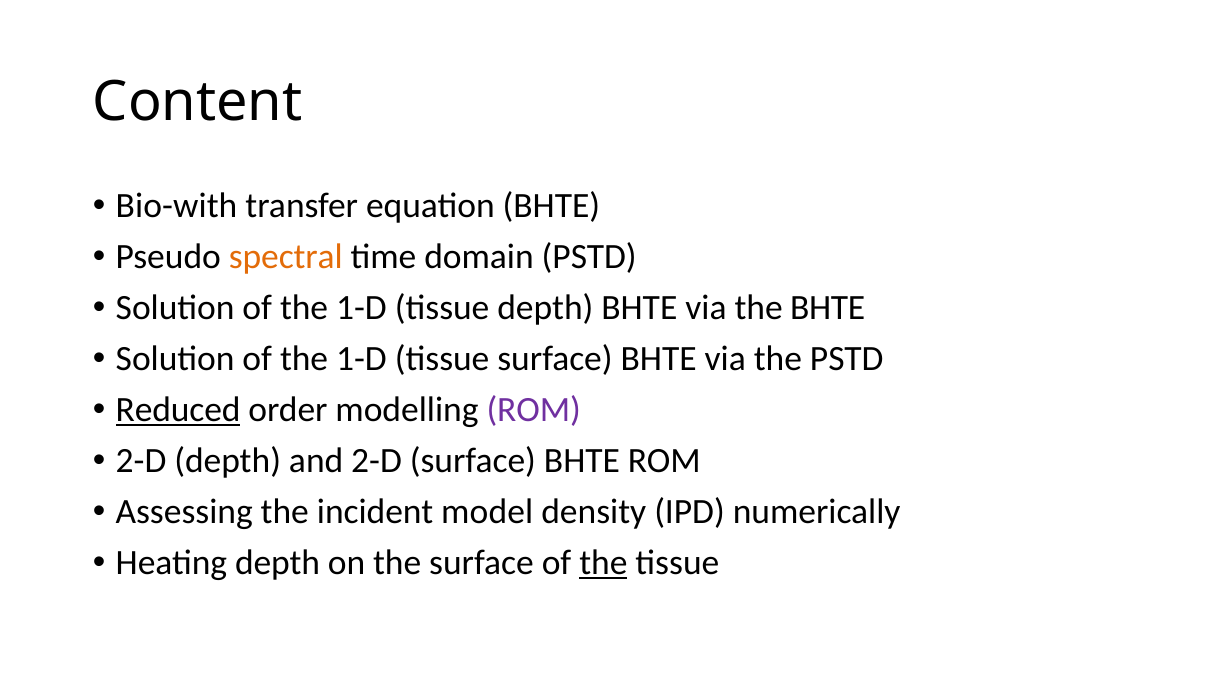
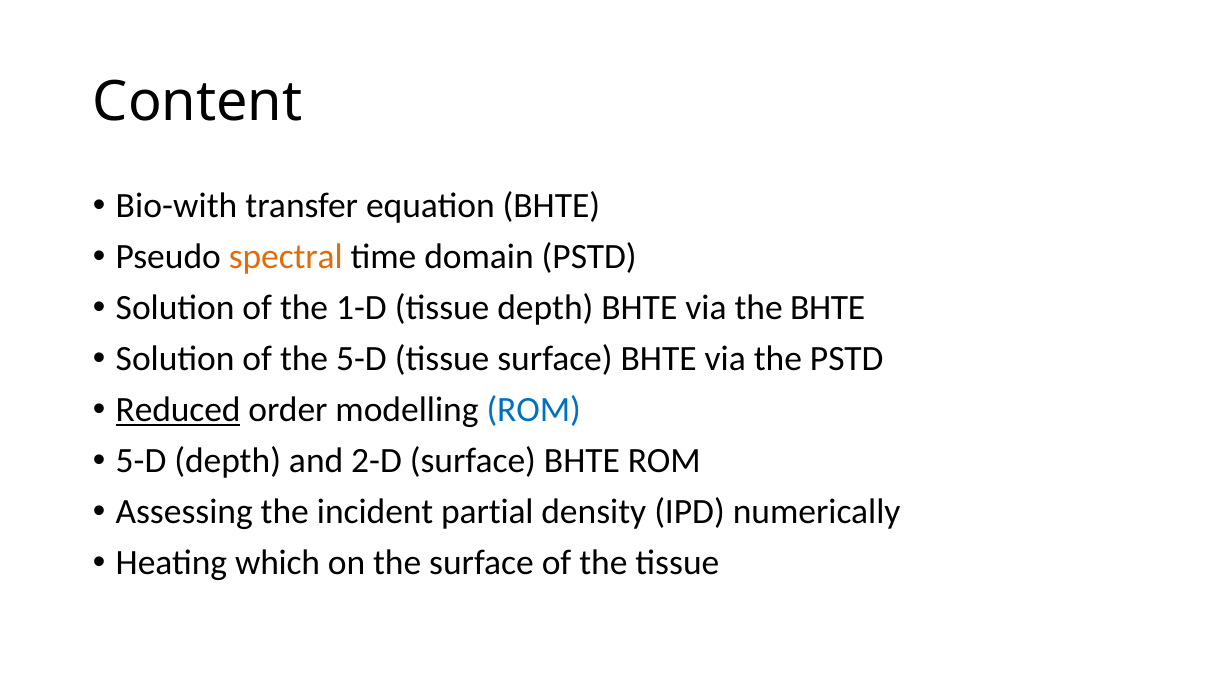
1-D: 1-D -> 5-D (362, 359)
ROM colour: purple -> blue (534, 410)
2-D: 2-D -> 5-D (141, 461)
model: model -> partial (487, 512)
Heating depth: depth -> which (278, 563)
the underline: present -> none (603, 563)
